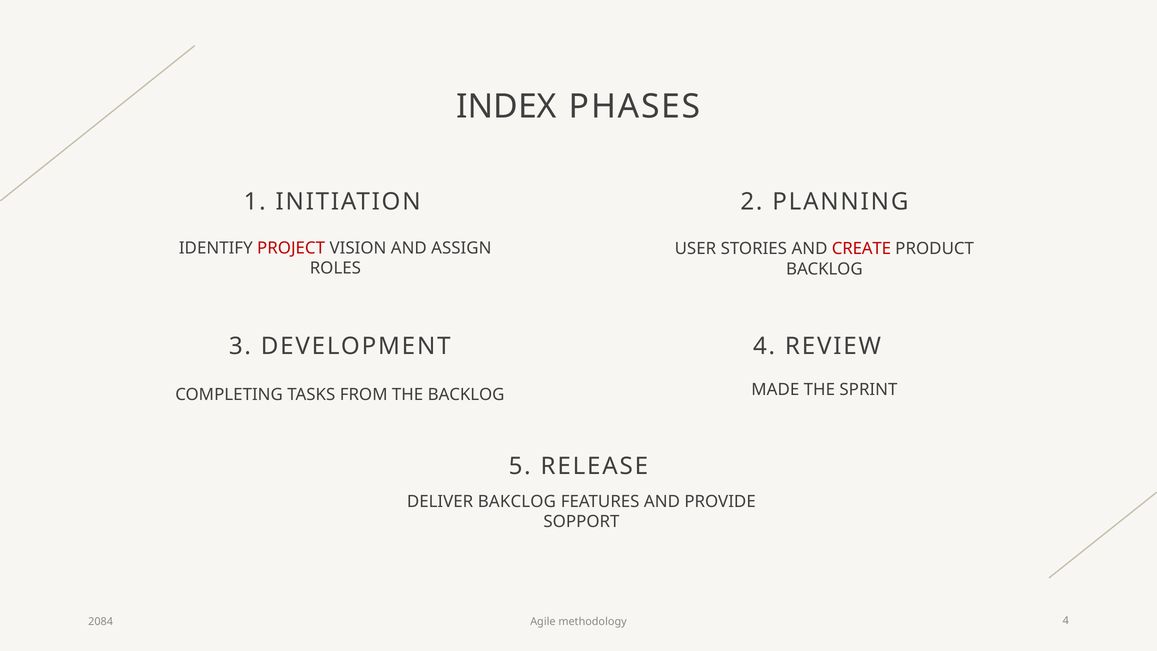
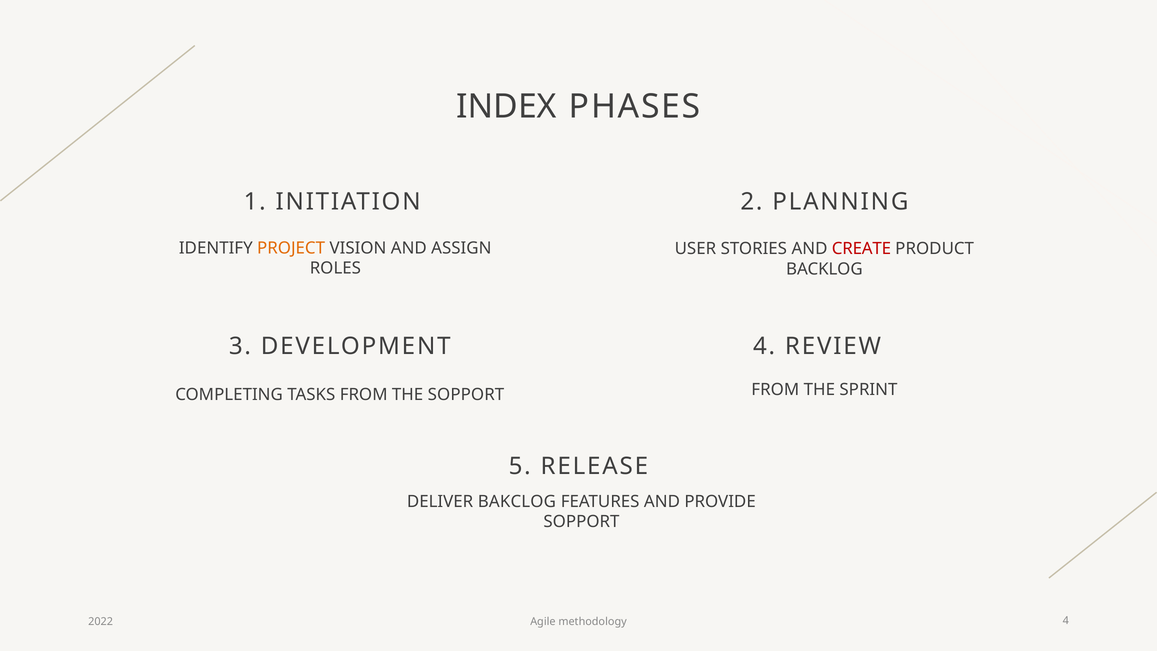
PROJECT colour: red -> orange (291, 248)
MADE: MADE -> FROM (775, 389)
THE BACKLOG: BACKLOG -> SOPPORT (466, 395)
2084: 2084 -> 2022 (101, 621)
